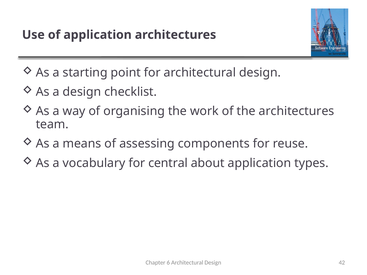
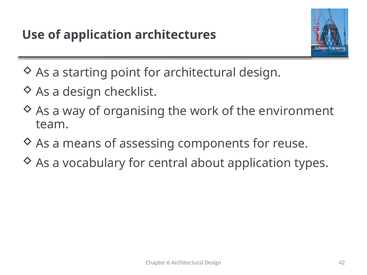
the architectures: architectures -> environment (296, 111)
